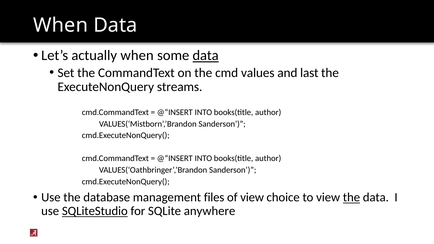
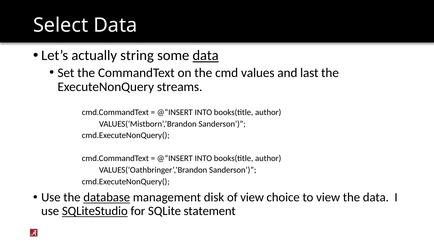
When: When -> Select (61, 25)
actually when: when -> string (137, 56)
database underline: none -> present (107, 198)
files: files -> disk (214, 198)
the underline: present -> none (351, 198)
anywhere: anywhere -> statement (210, 211)
